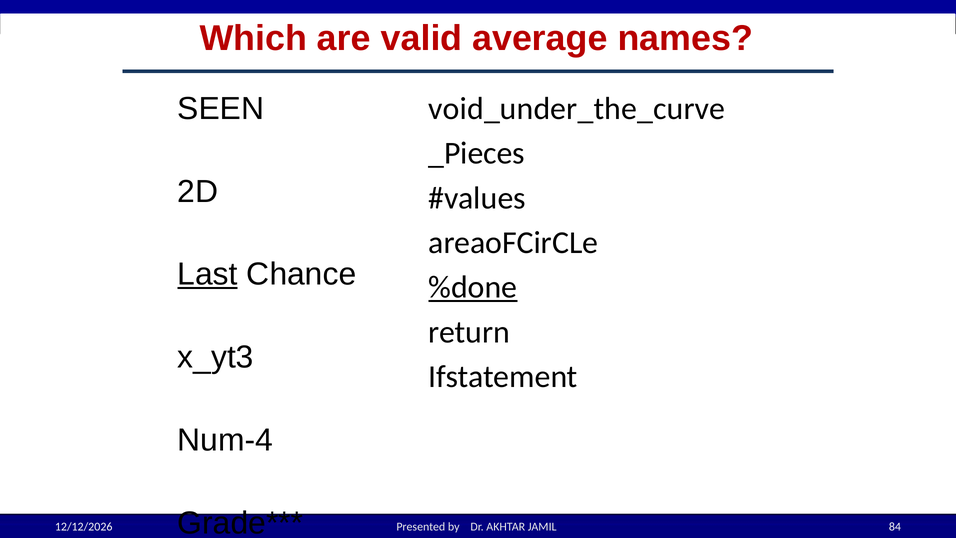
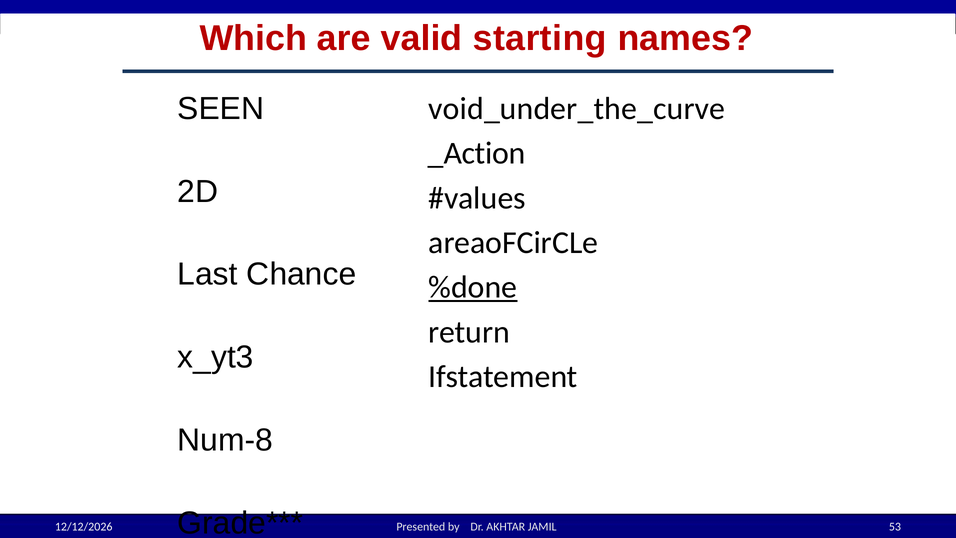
average: average -> starting (540, 38)
_Pieces: _Pieces -> _Action (477, 153)
Last underline: present -> none (208, 274)
Num-4: Num-4 -> Num-8 (225, 440)
84: 84 -> 53 (895, 526)
